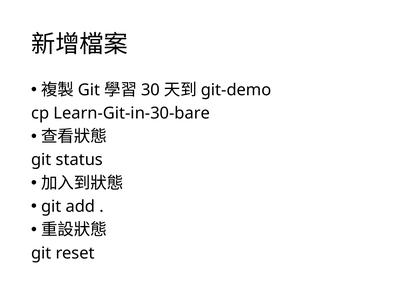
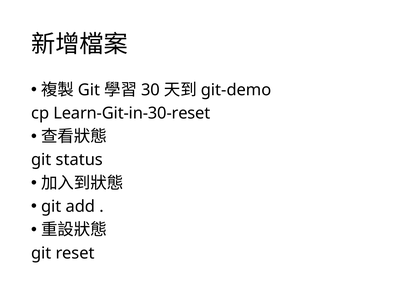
Learn-Git-in-30-bare: Learn-Git-in-30-bare -> Learn-Git-in-30-reset (132, 113)
